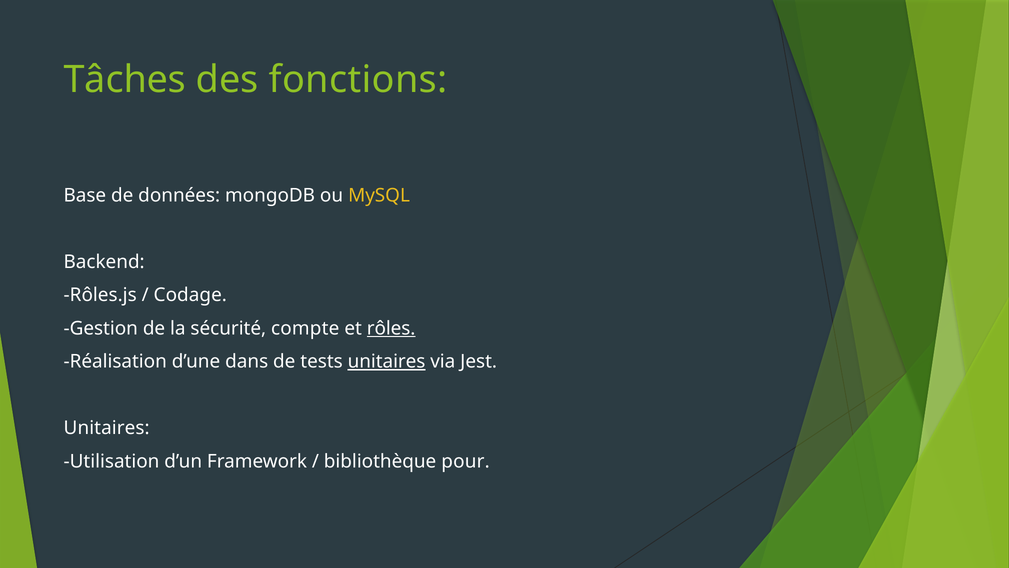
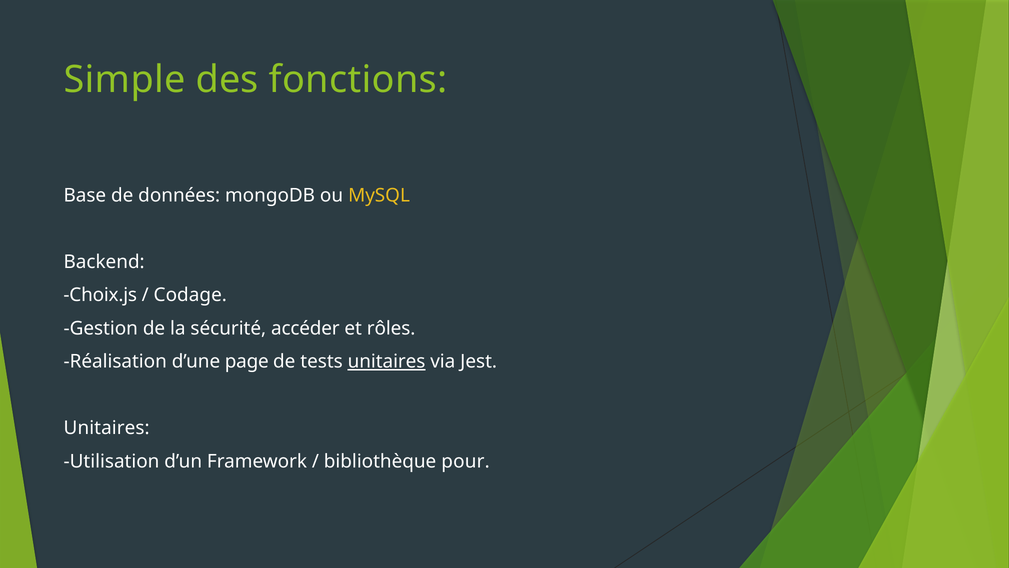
Tâches: Tâches -> Simple (125, 80)
Rôles.js: Rôles.js -> Choix.js (100, 295)
compte: compte -> accéder (305, 328)
rôles underline: present -> none (391, 328)
dans: dans -> page (247, 361)
